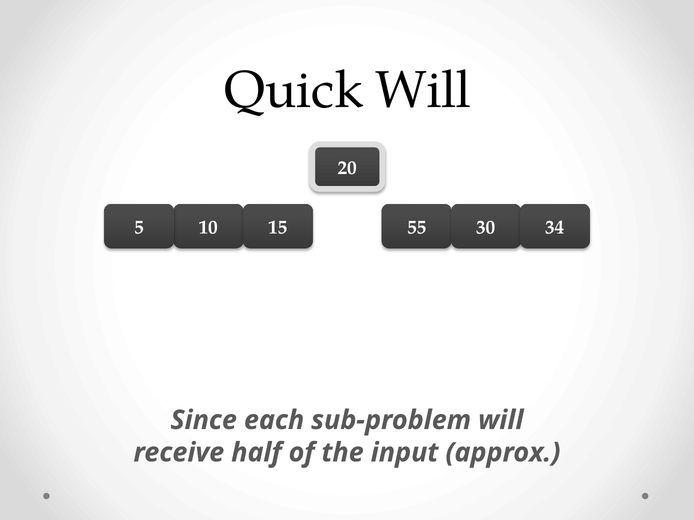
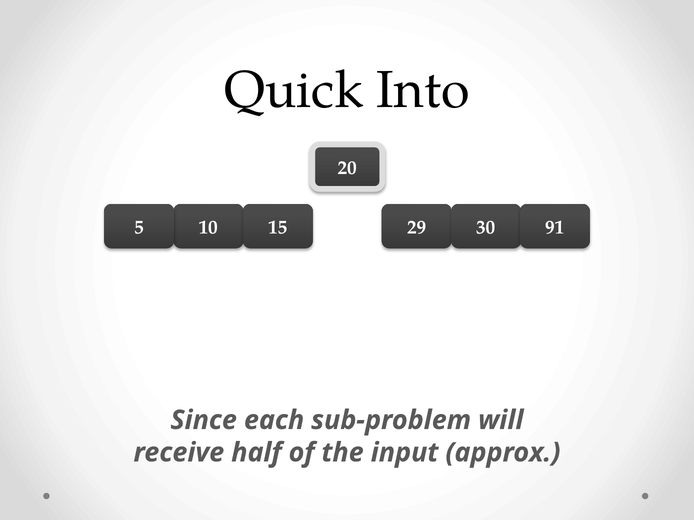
Quick Will: Will -> Into (423, 90)
55: 55 -> 29 (417, 228)
34: 34 -> 91 (555, 228)
